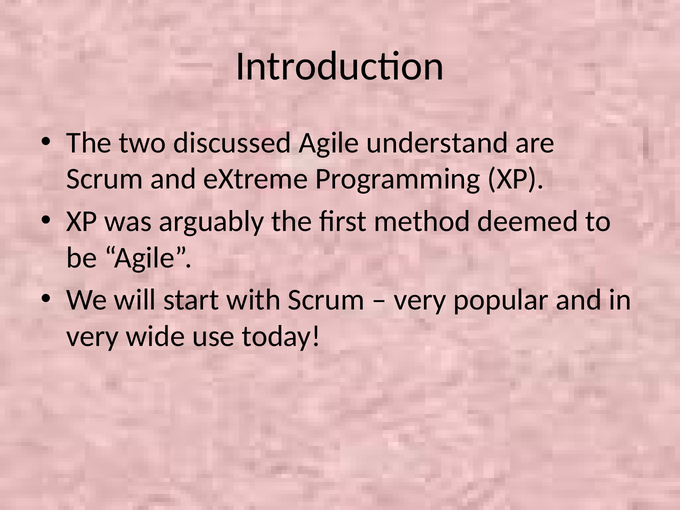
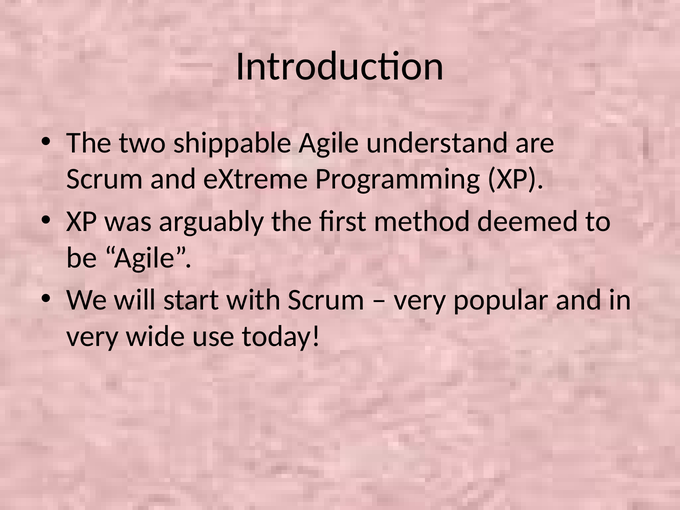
discussed: discussed -> shippable (232, 143)
